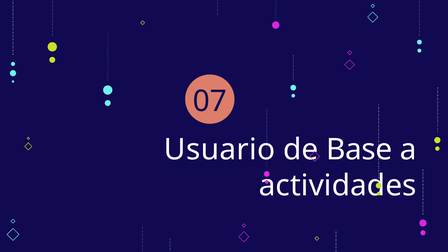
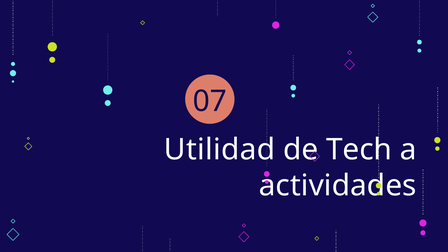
Usuario: Usuario -> Utilidad (220, 150)
Base: Base -> Tech (359, 150)
